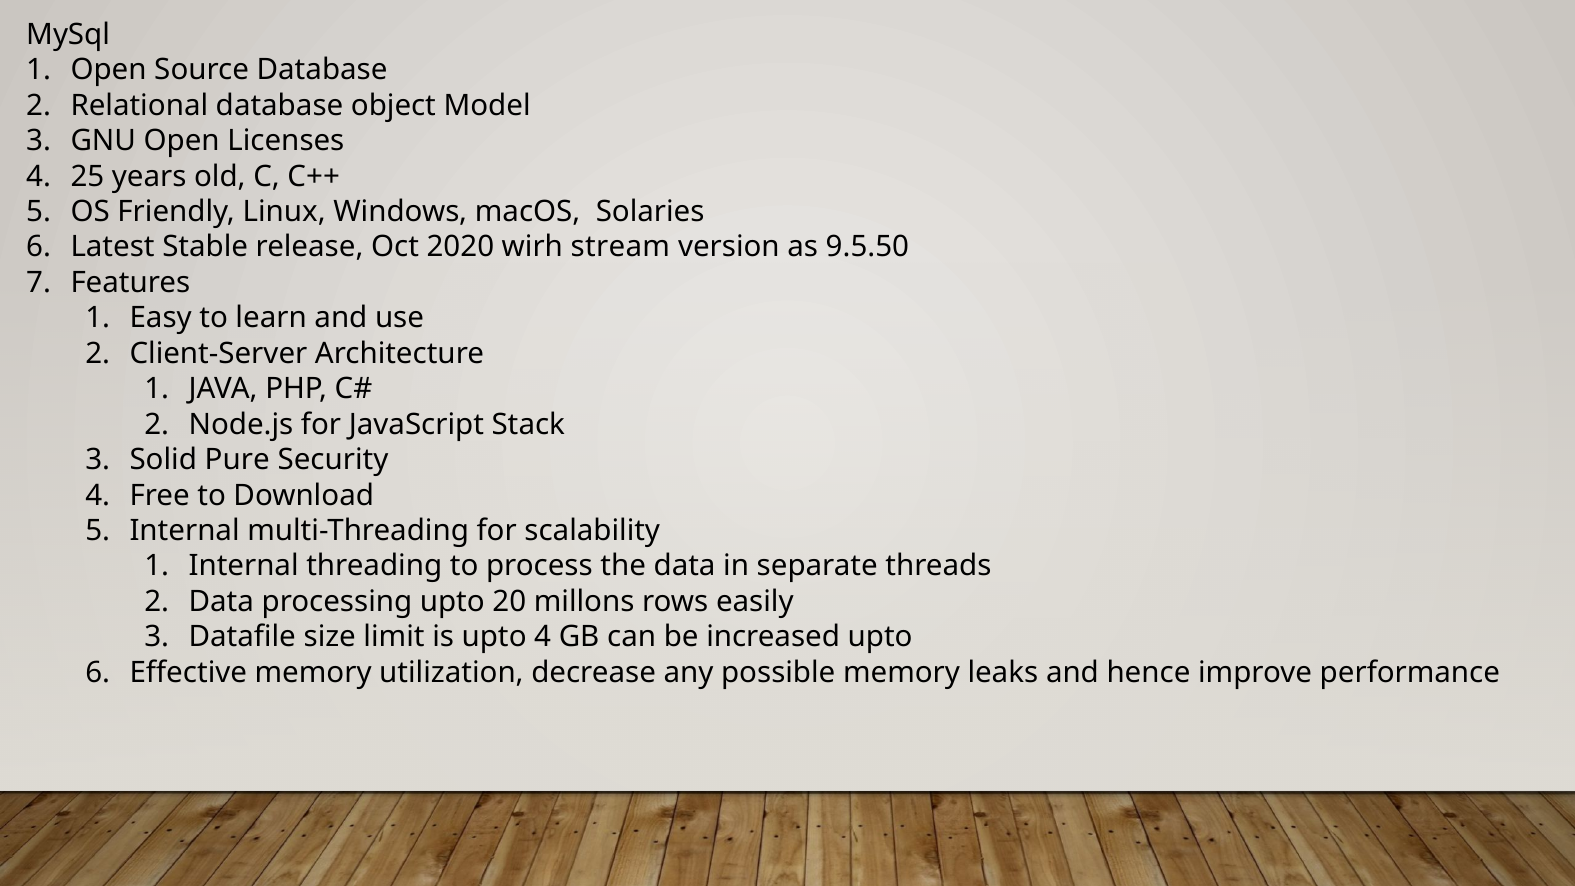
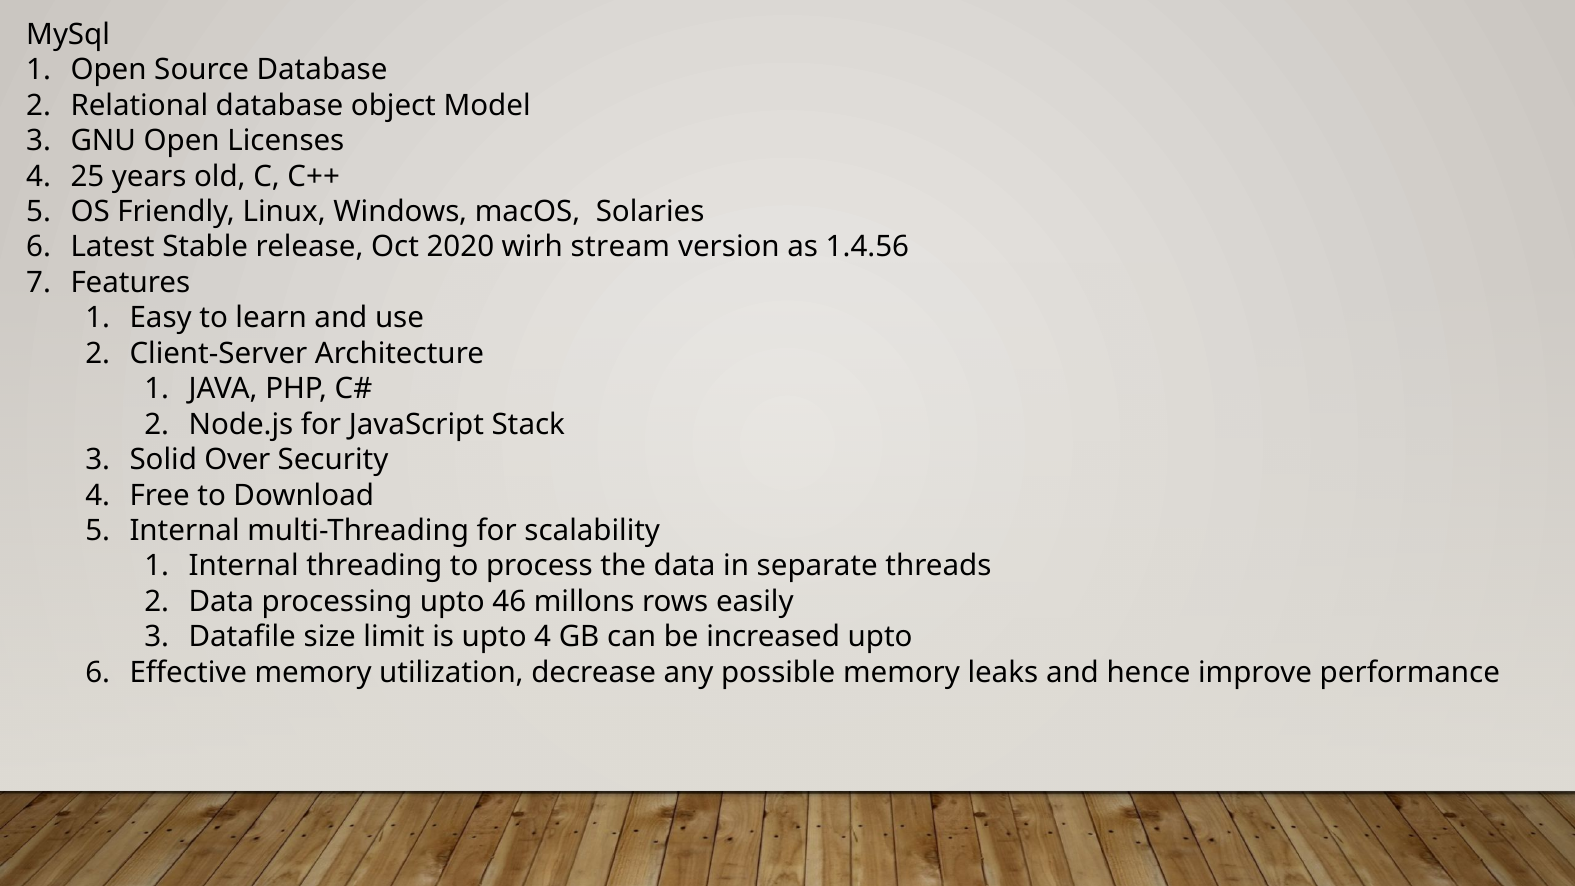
9.5.50: 9.5.50 -> 1.4.56 (867, 247)
Pure: Pure -> Over (237, 460)
20: 20 -> 46 (509, 602)
